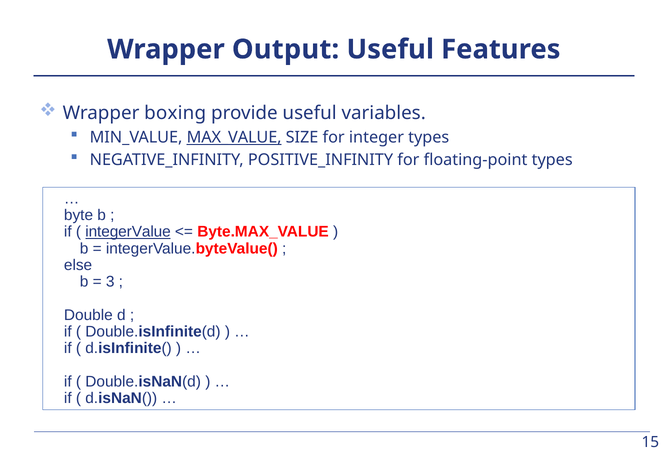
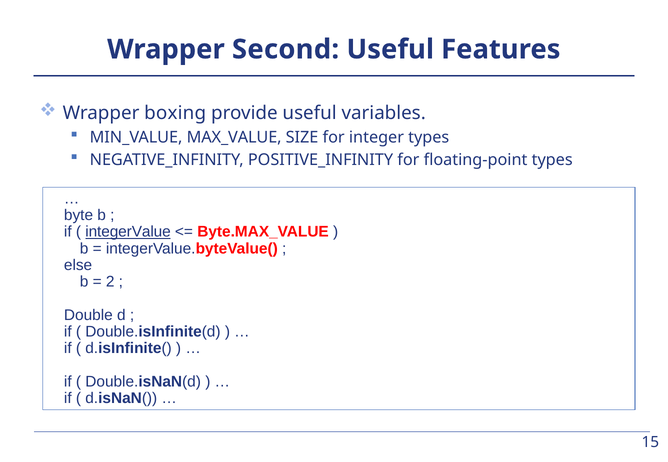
Output: Output -> Second (286, 49)
MAX_VALUE underline: present -> none (234, 137)
3: 3 -> 2 (110, 282)
